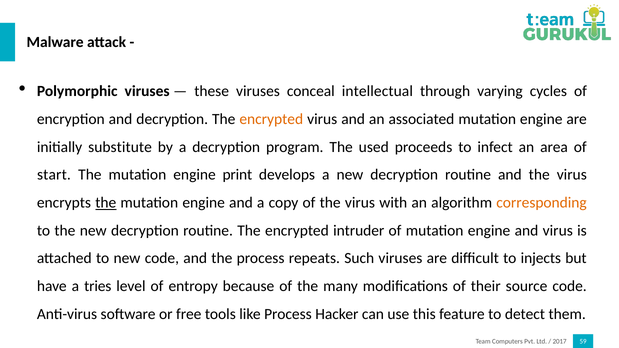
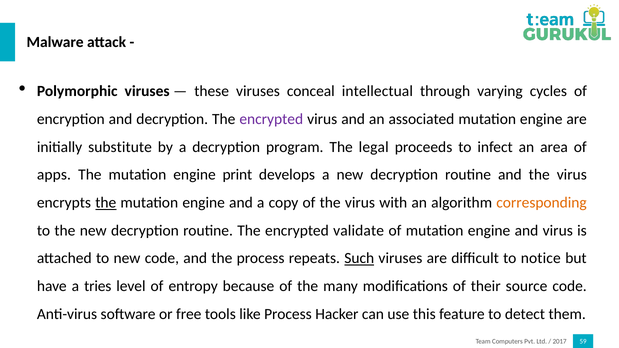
encrypted colour: orange -> purple (271, 119)
used: used -> legal (374, 147)
start: start -> apps (54, 175)
intruder: intruder -> validate (359, 231)
Such underline: none -> present (359, 259)
injects: injects -> notice (541, 259)
